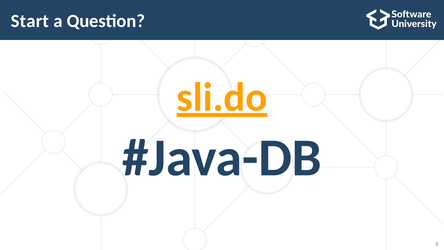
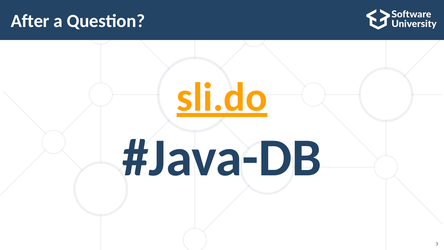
Start: Start -> After (30, 21)
